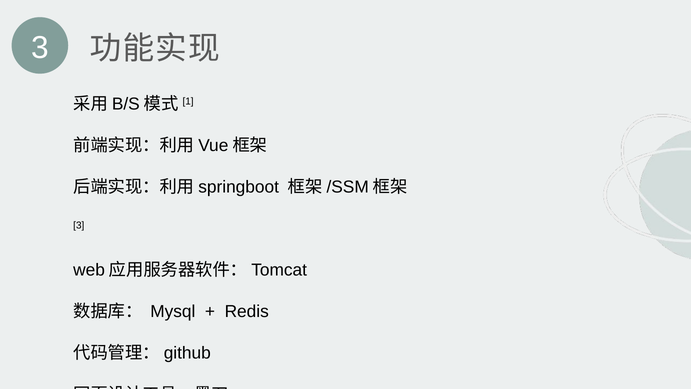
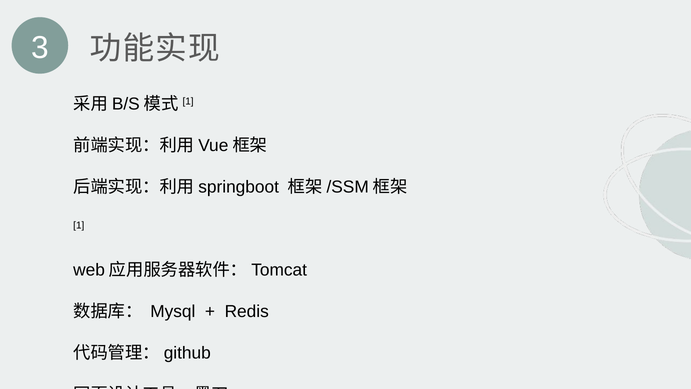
3: 3 -> 1 (79, 226)
